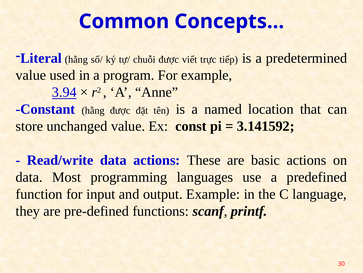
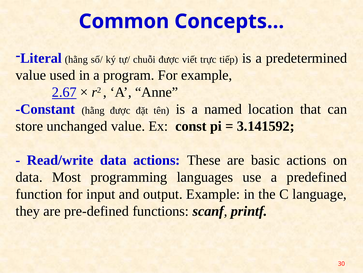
3.94: 3.94 -> 2.67 (64, 92)
